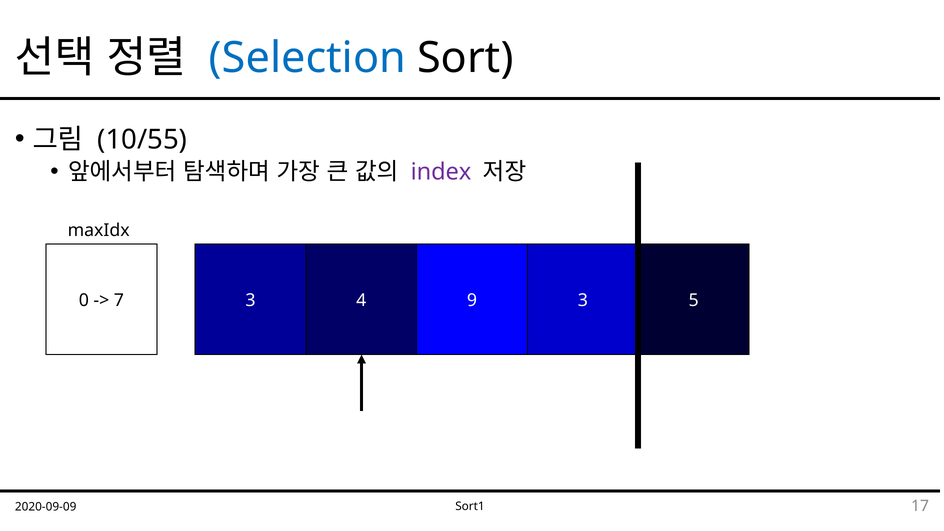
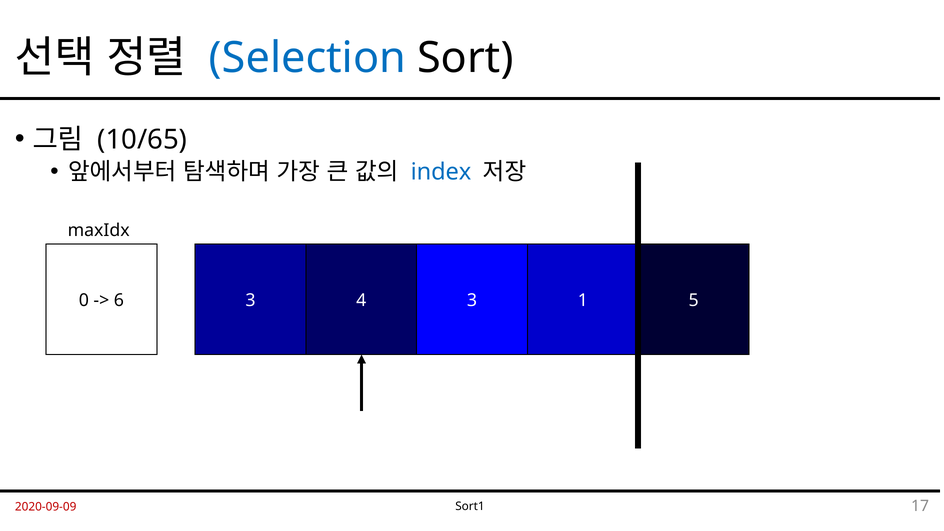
10/55: 10/55 -> 10/65 (142, 139)
index colour: purple -> blue (441, 172)
7: 7 -> 6 (119, 300)
4 9: 9 -> 3 (472, 300)
3 3: 3 -> 1 (583, 300)
2020-09-09 colour: black -> red (46, 507)
